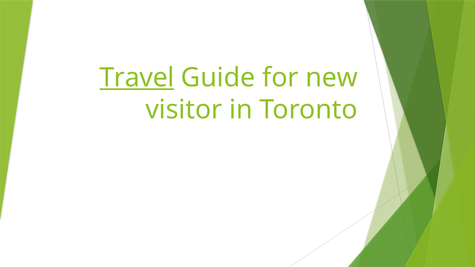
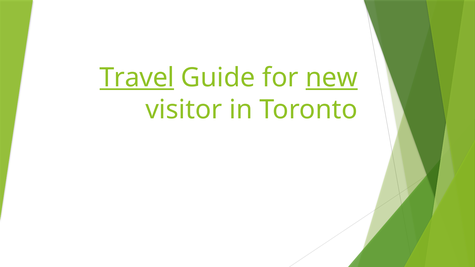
new underline: none -> present (332, 78)
